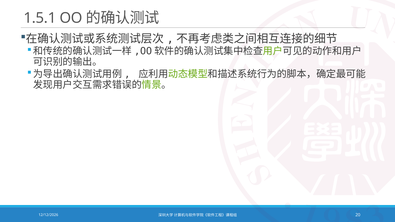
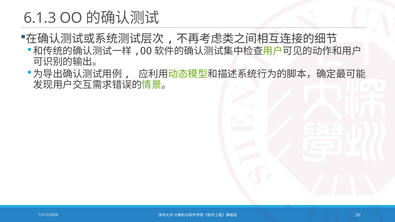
1.5.1: 1.5.1 -> 6.1.3 (40, 18)
